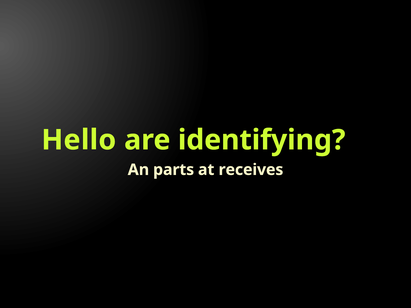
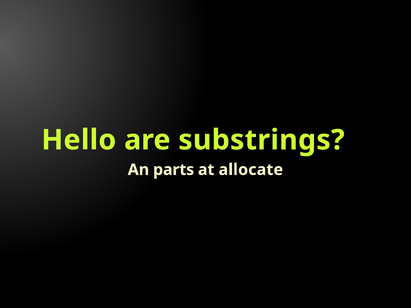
identifying: identifying -> substrings (261, 140)
receives: receives -> allocate (251, 170)
